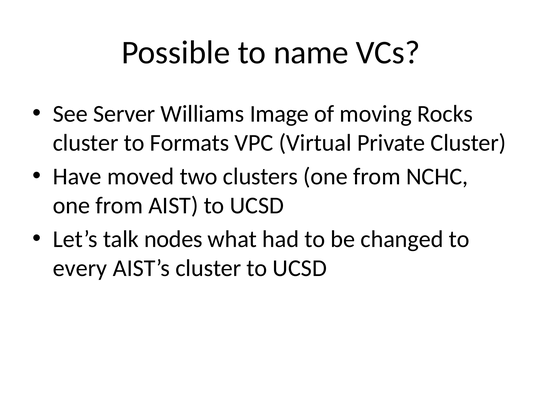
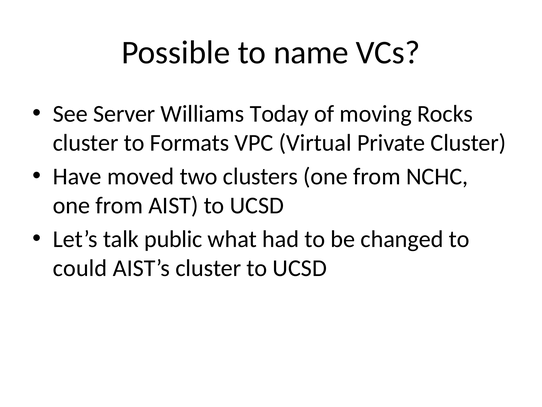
Image: Image -> Today (279, 114)
nodes: nodes -> public (173, 239)
every: every -> could (80, 268)
